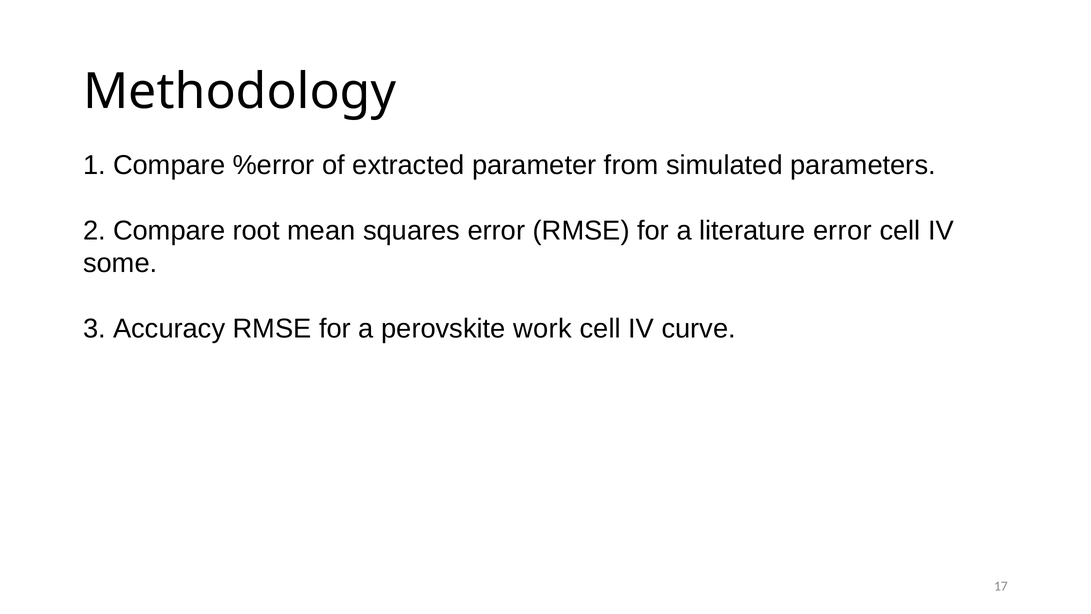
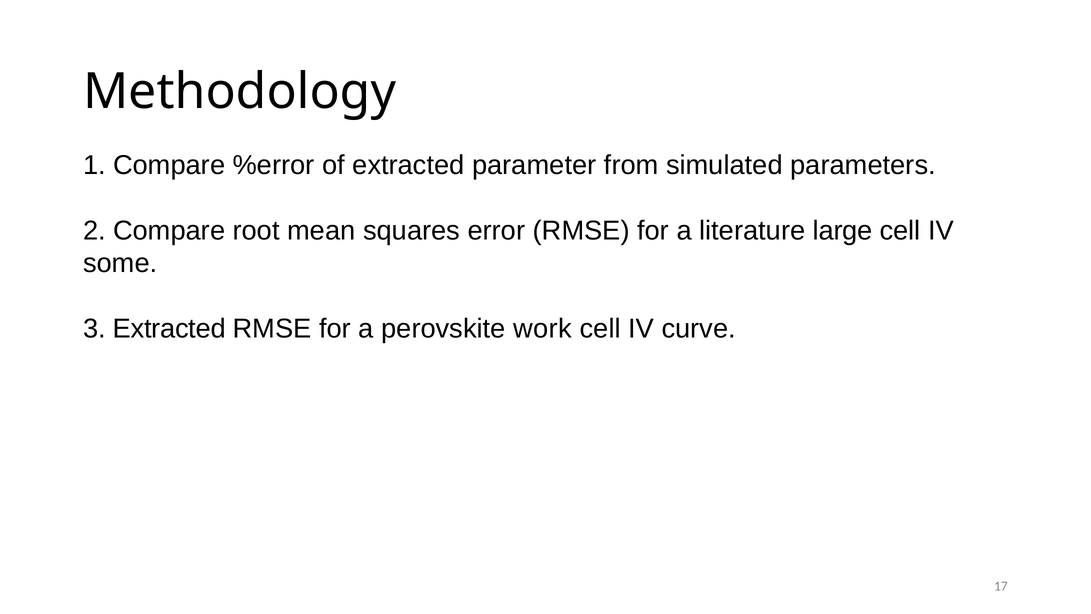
literature error: error -> large (843, 231)
Accuracy: Accuracy -> Extracted (169, 329)
